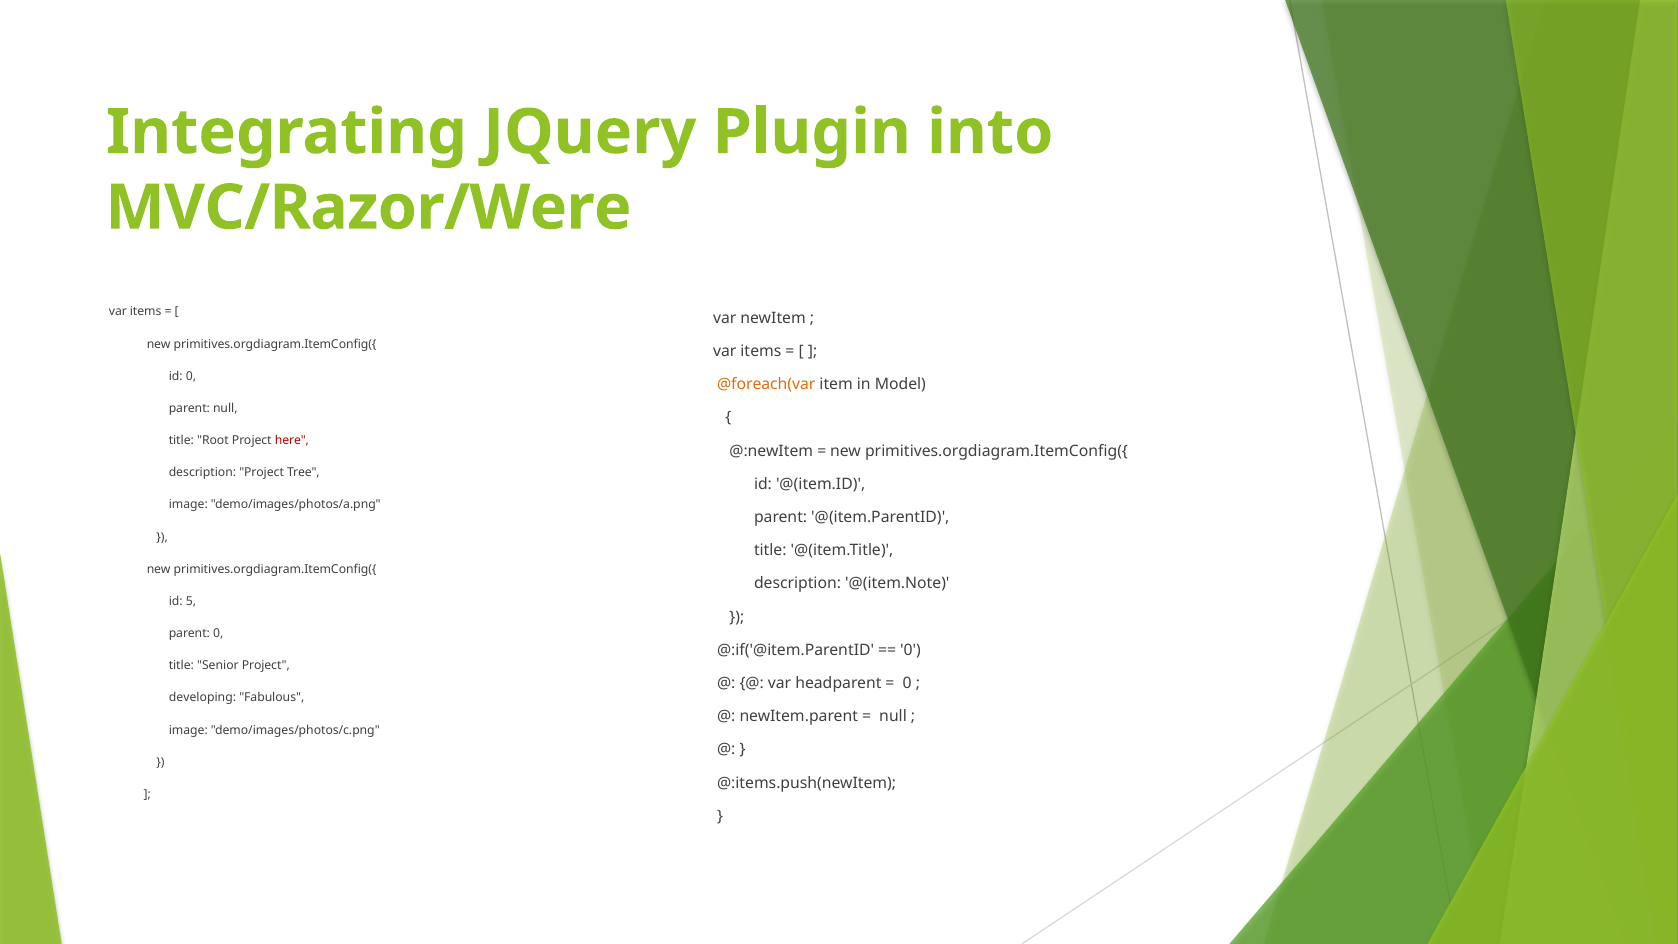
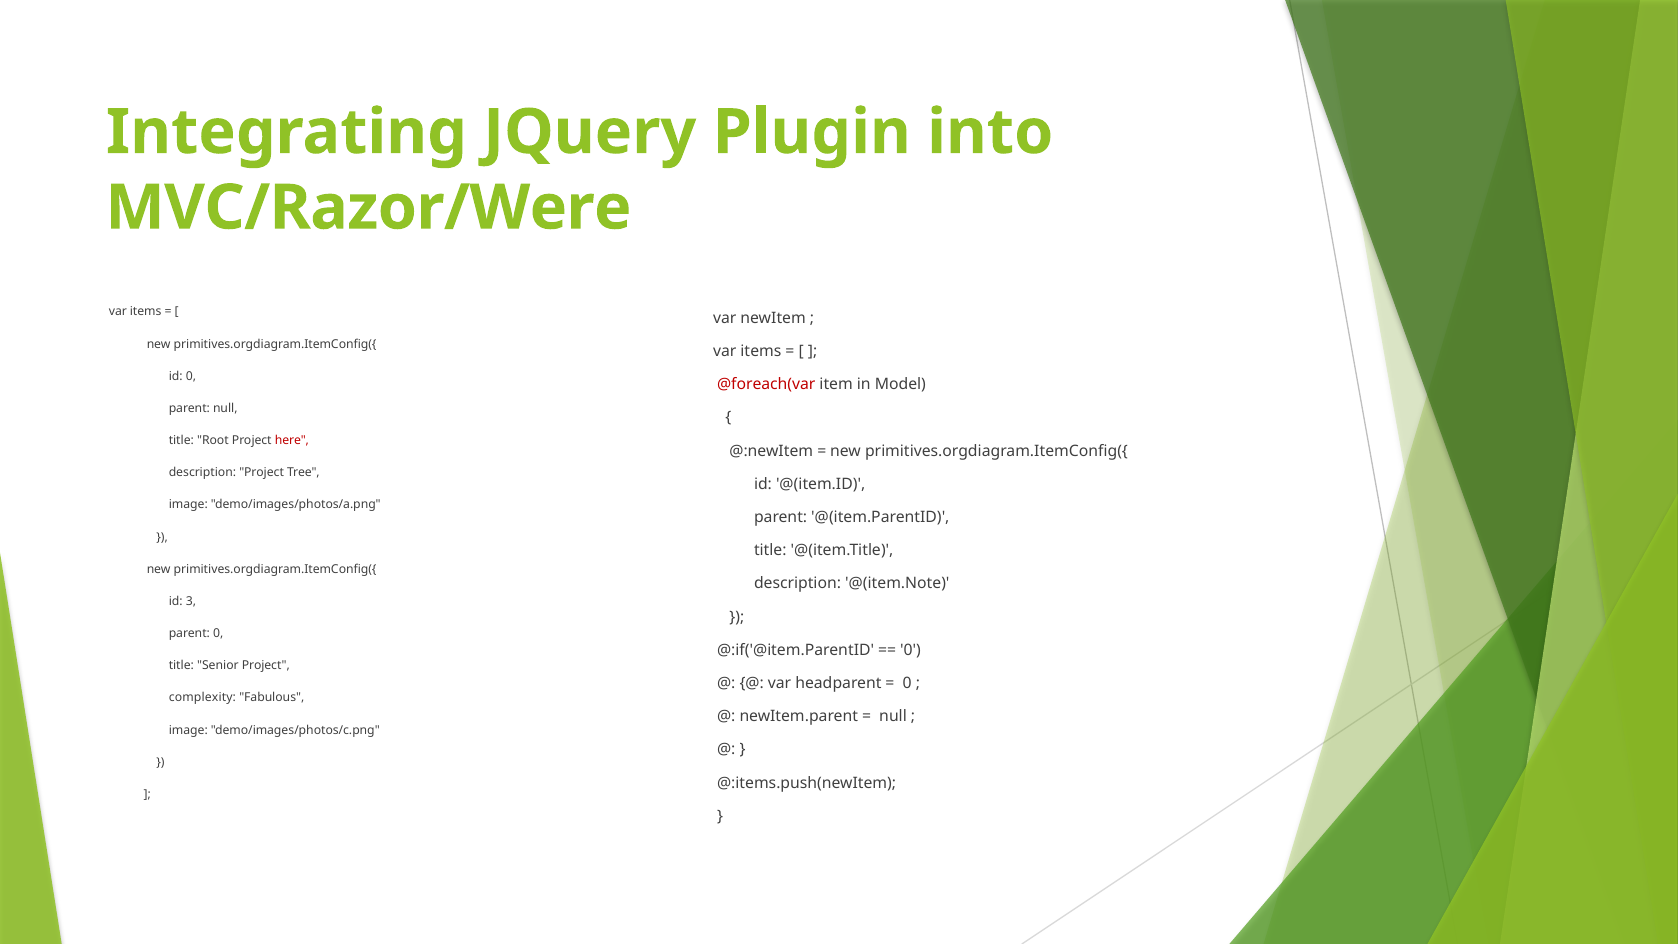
@foreach(var colour: orange -> red (766, 384)
5: 5 -> 3 (191, 601)
developing: developing -> complexity (202, 698)
